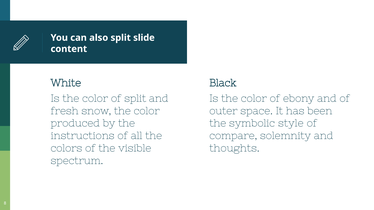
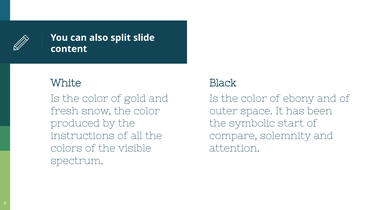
of split: split -> gold (135, 99)
style: style -> start (291, 124)
thoughts: thoughts -> attention (234, 148)
